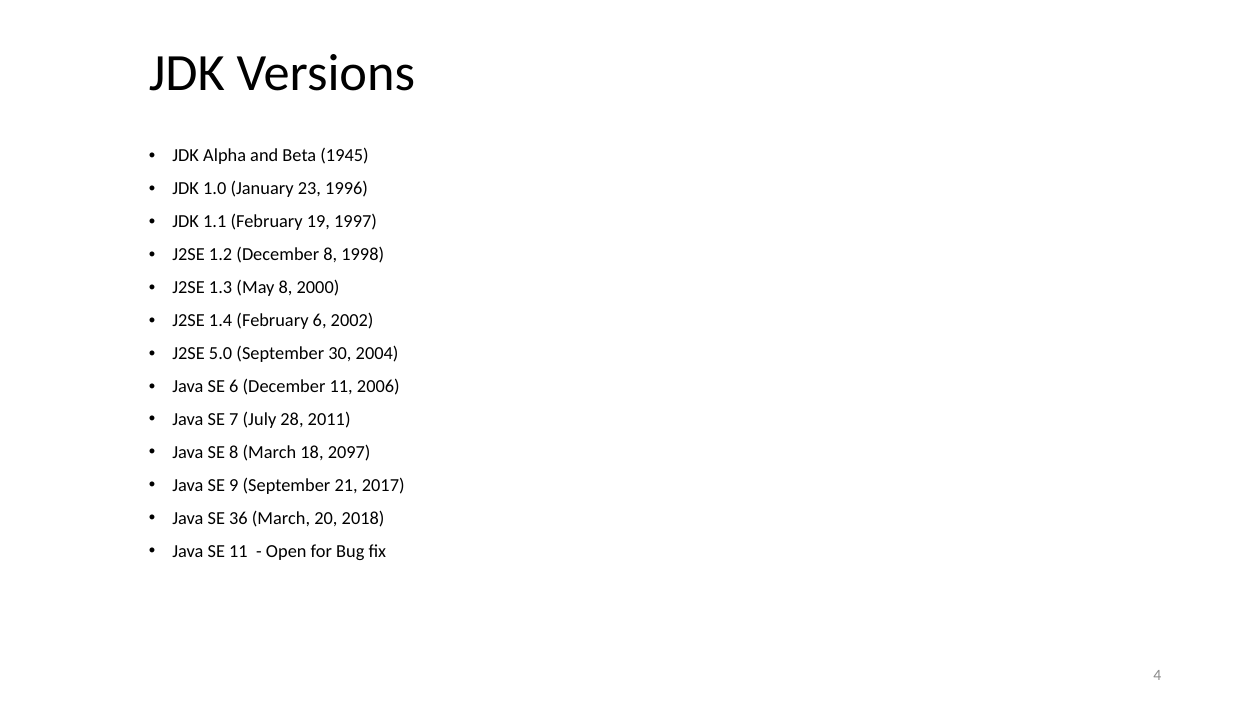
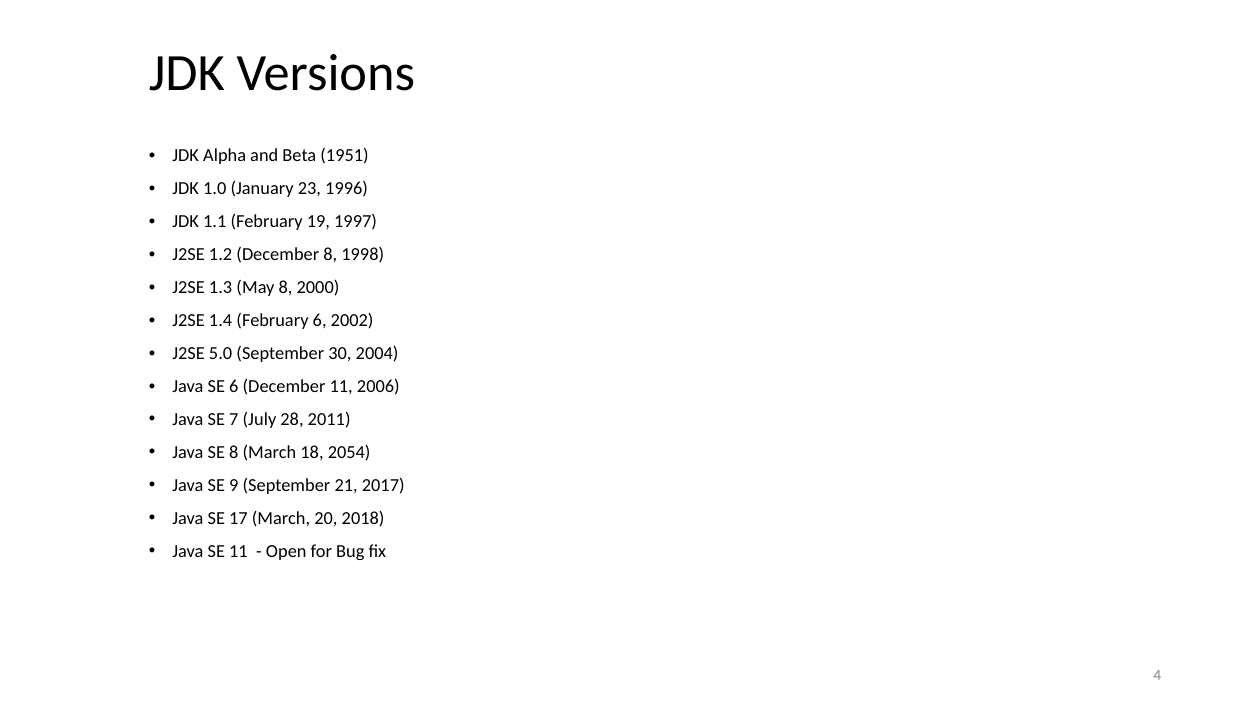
1945: 1945 -> 1951 (345, 156)
2097: 2097 -> 2054 (349, 453)
36: 36 -> 17 (238, 519)
